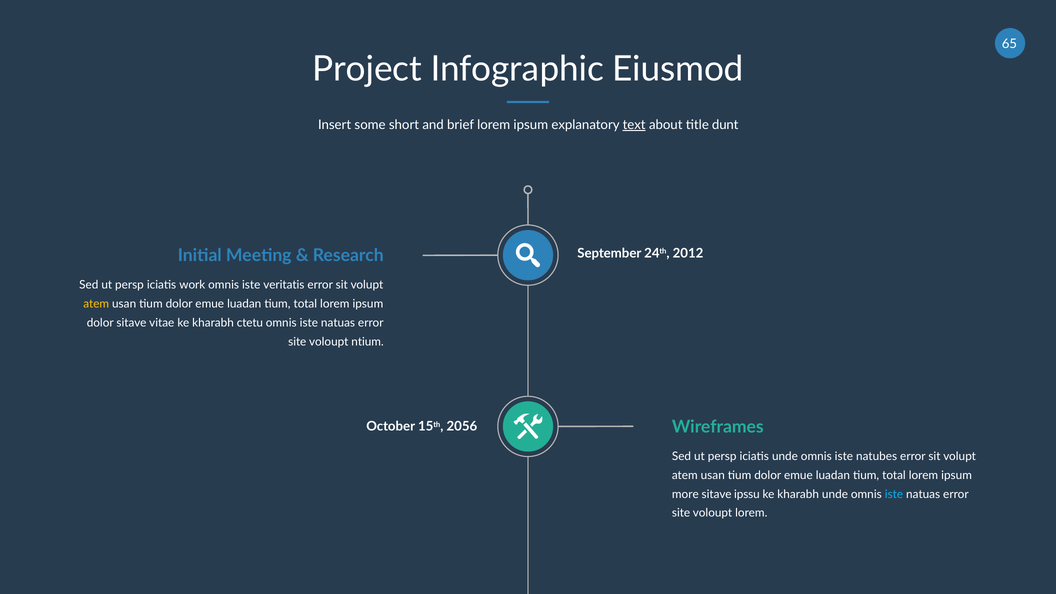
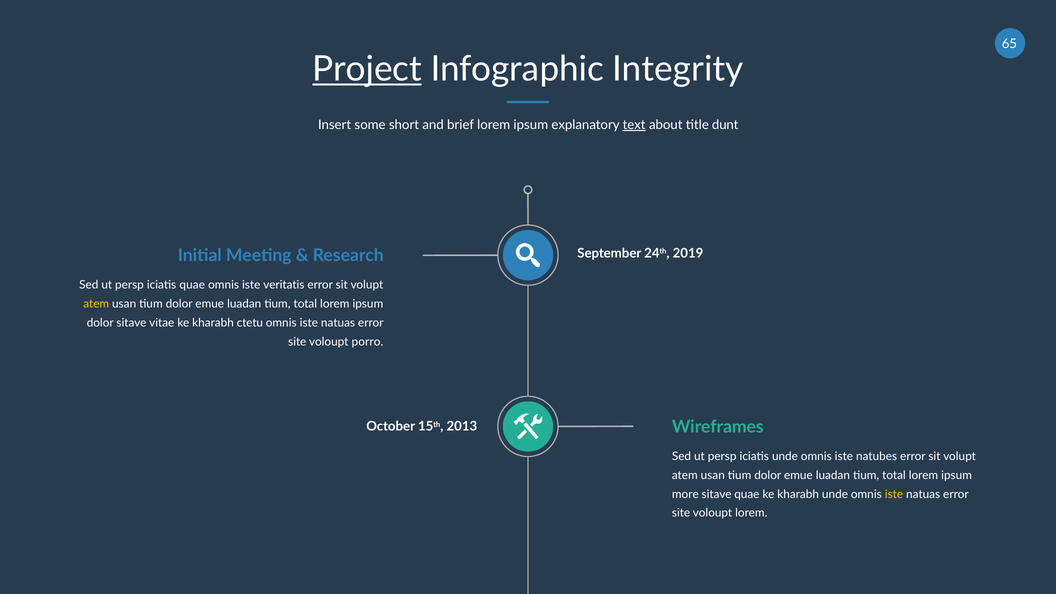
Project underline: none -> present (367, 69)
Eiusmod: Eiusmod -> Integrity (678, 69)
2012: 2012 -> 2019 (688, 253)
iciatis work: work -> quae (192, 285)
ntium: ntium -> porro (367, 342)
2056: 2056 -> 2013 (462, 427)
sitave ipssu: ipssu -> quae (747, 494)
iste colour: light blue -> yellow (894, 494)
